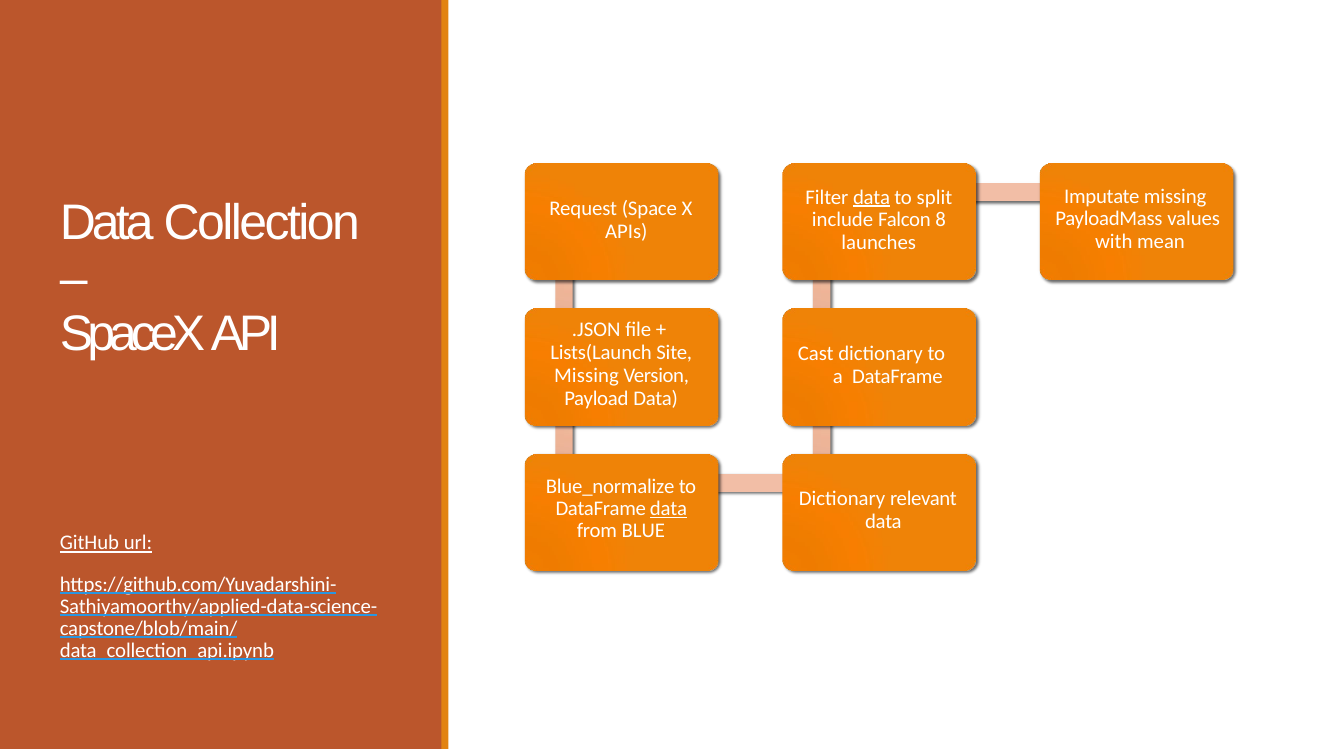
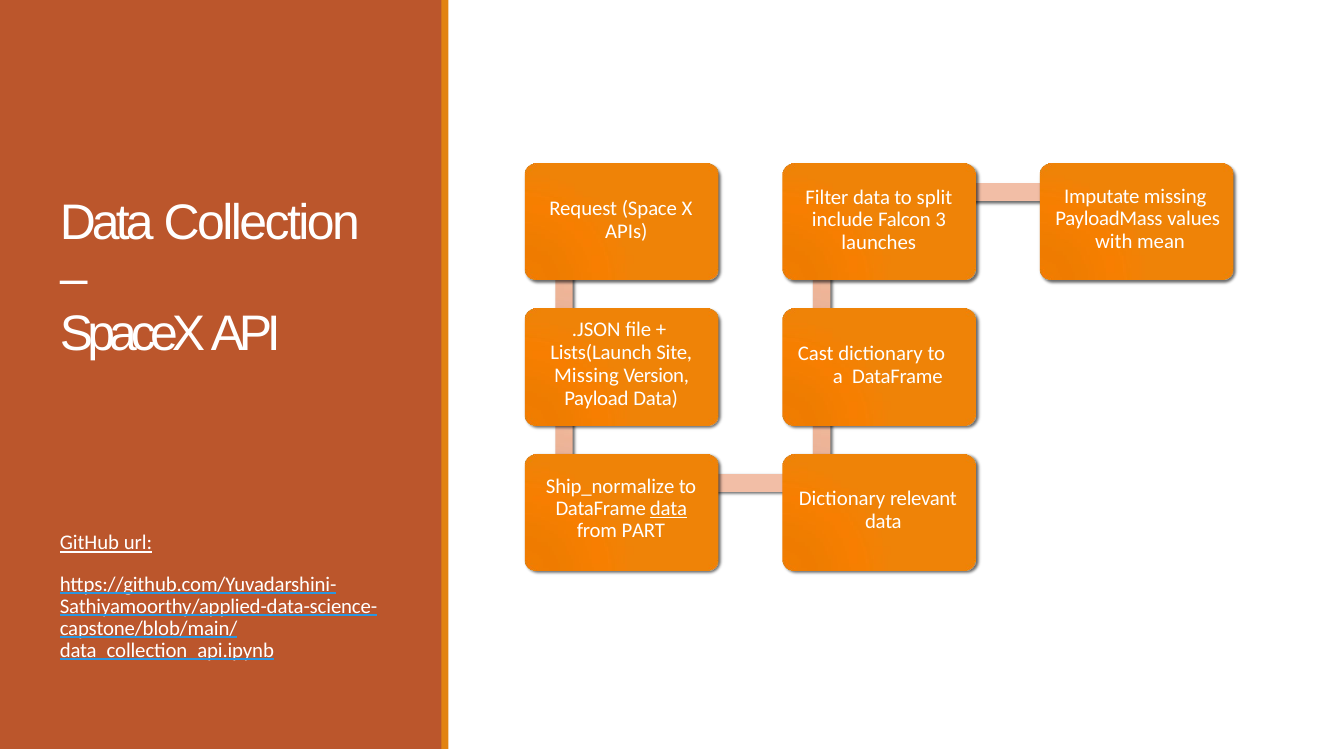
data underline: present -> none (872, 197)
8: 8 -> 3 (941, 220)
Blue_normalize: Blue_normalize -> Ship_normalize (610, 487)
BLUE: BLUE -> PART (643, 531)
